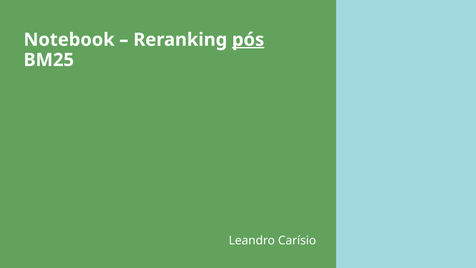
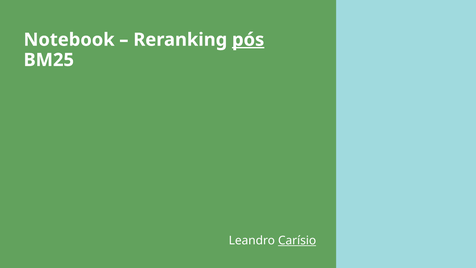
Carísio underline: none -> present (297, 240)
